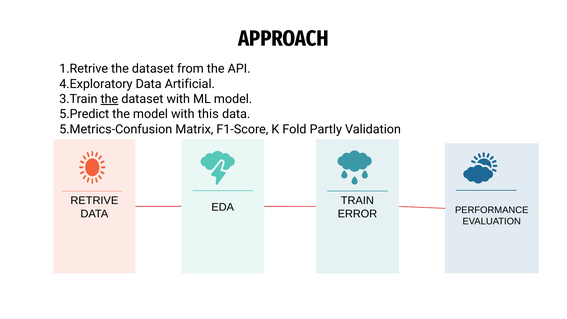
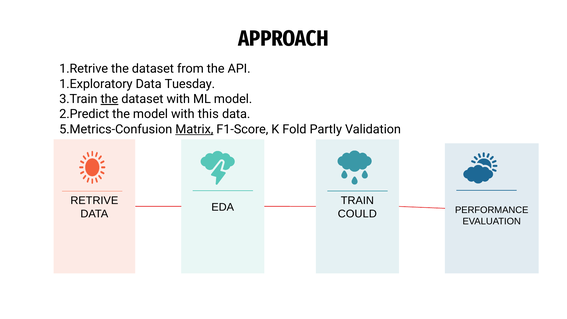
4.Exploratory: 4.Exploratory -> 1.Exploratory (96, 84)
Artificial: Artificial -> Tuesday (190, 84)
5.Predict: 5.Predict -> 2.Predict (84, 114)
Matrix underline: none -> present (194, 129)
ERROR: ERROR -> COULD (357, 214)
